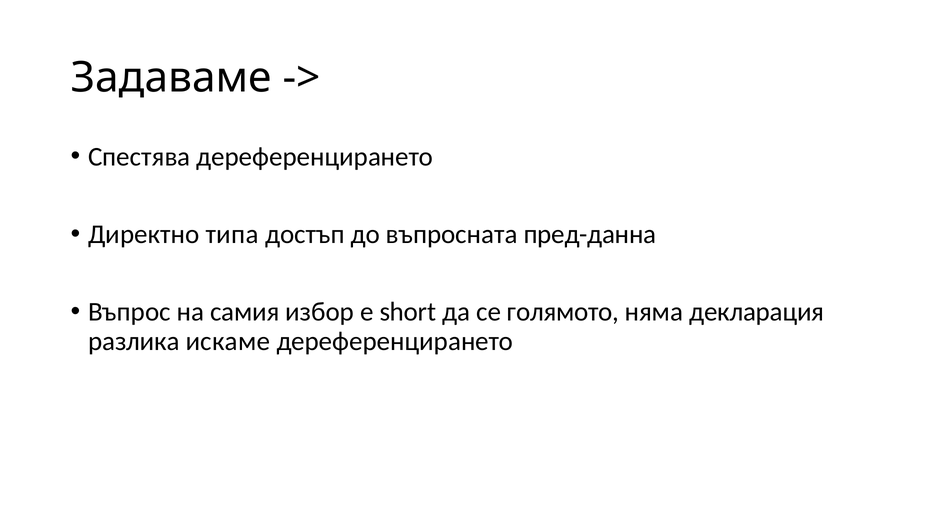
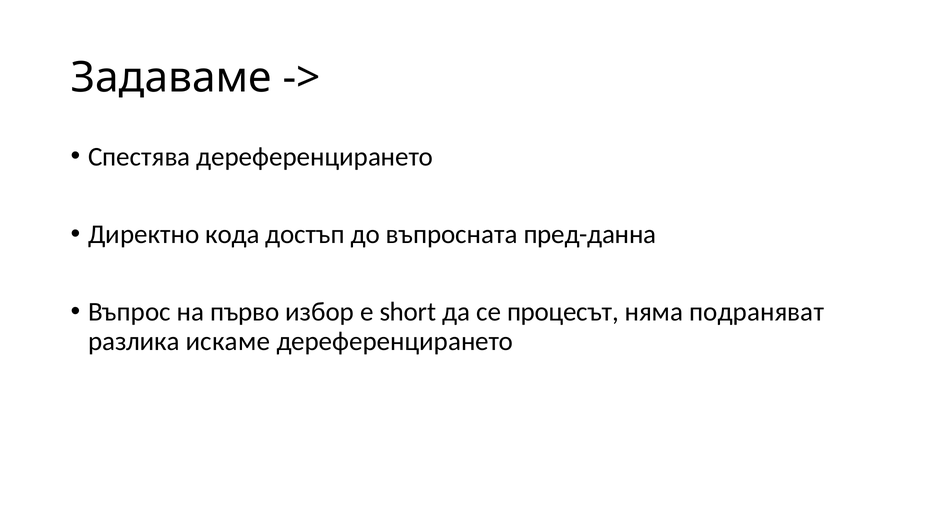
типа: типа -> кода (232, 234)
самия: самия -> първо (245, 312)
голямото: голямото -> процесът (563, 312)
декларация: декларация -> подраняват (757, 312)
